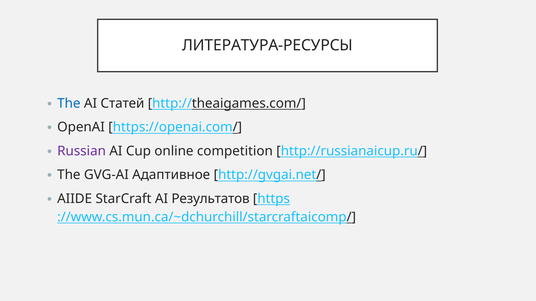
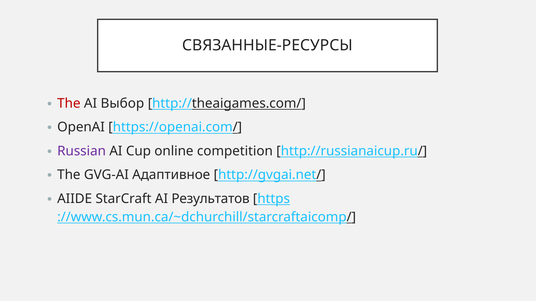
ЛИТЕРАТУРА-РЕСУРСЫ: ЛИТЕРАТУРА-РЕСУРСЫ -> СВЯЗАННЫЕ-РЕСУРСЫ (267, 45)
The colour: blue -> red (69, 104)
Статей: Статей -> Выбор (122, 104)
